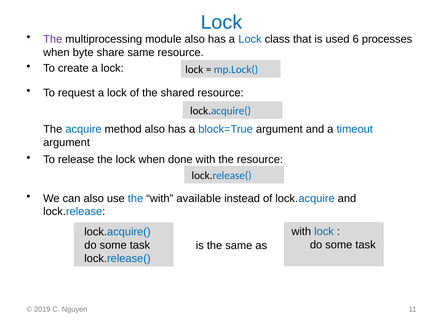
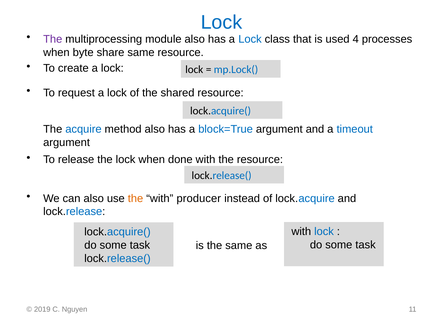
6: 6 -> 4 (356, 39)
the colour: blue -> orange (136, 199)
available: available -> producer (199, 199)
